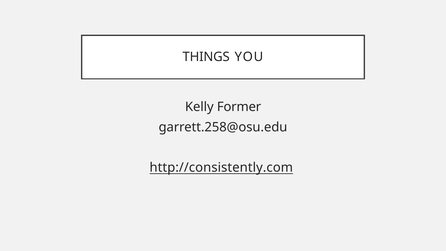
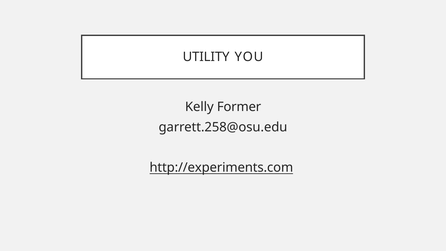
THINGS: THINGS -> UTILITY (206, 57)
http://consistently.com: http://consistently.com -> http://experiments.com (221, 168)
